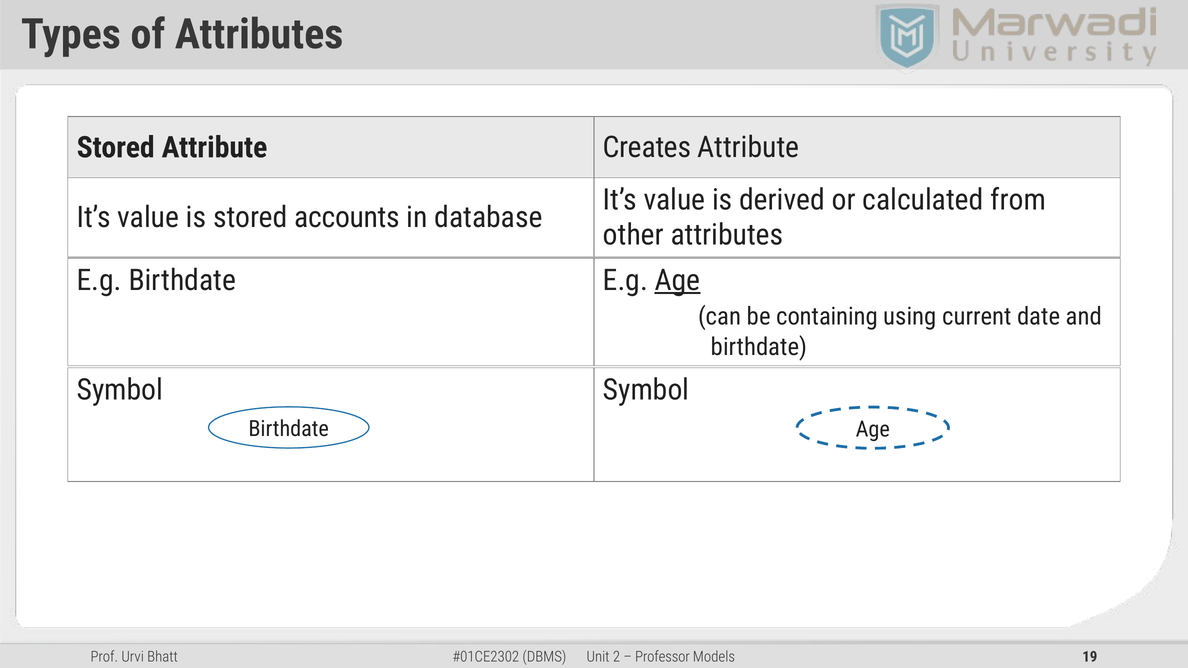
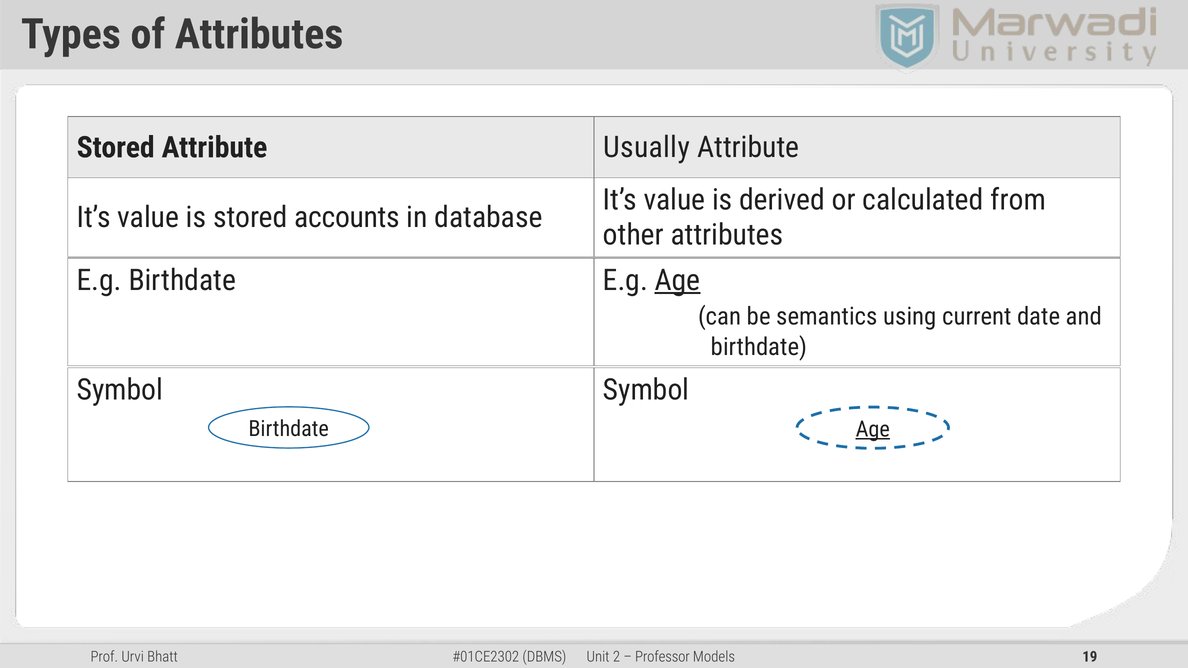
Creates: Creates -> Usually (647, 148)
containing: containing -> semantics (827, 317)
Age underline: none -> present (873, 429)
